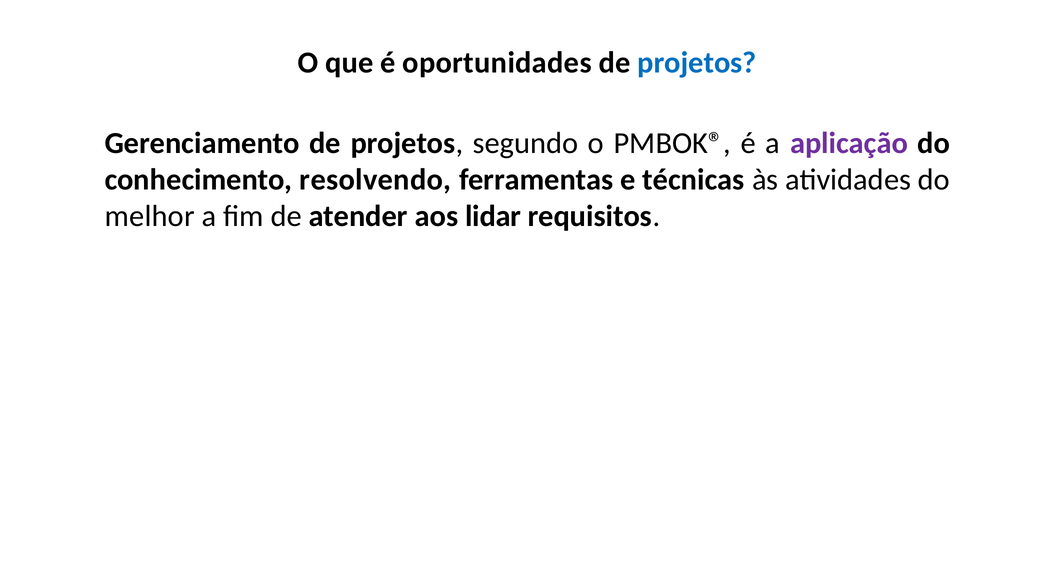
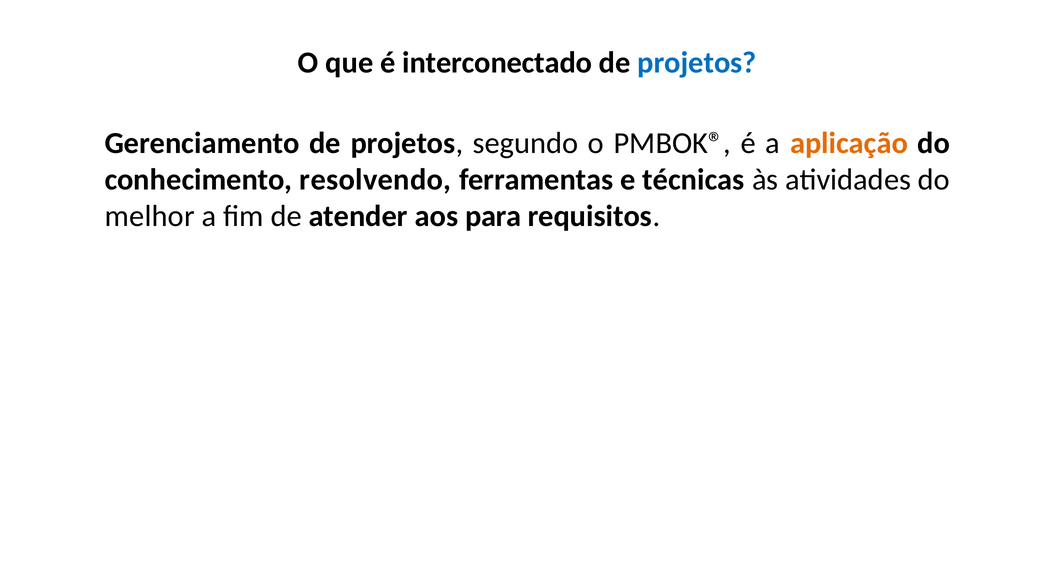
oportunidades: oportunidades -> interconectado (497, 63)
aplicação colour: purple -> orange (849, 143)
lidar: lidar -> para (493, 216)
